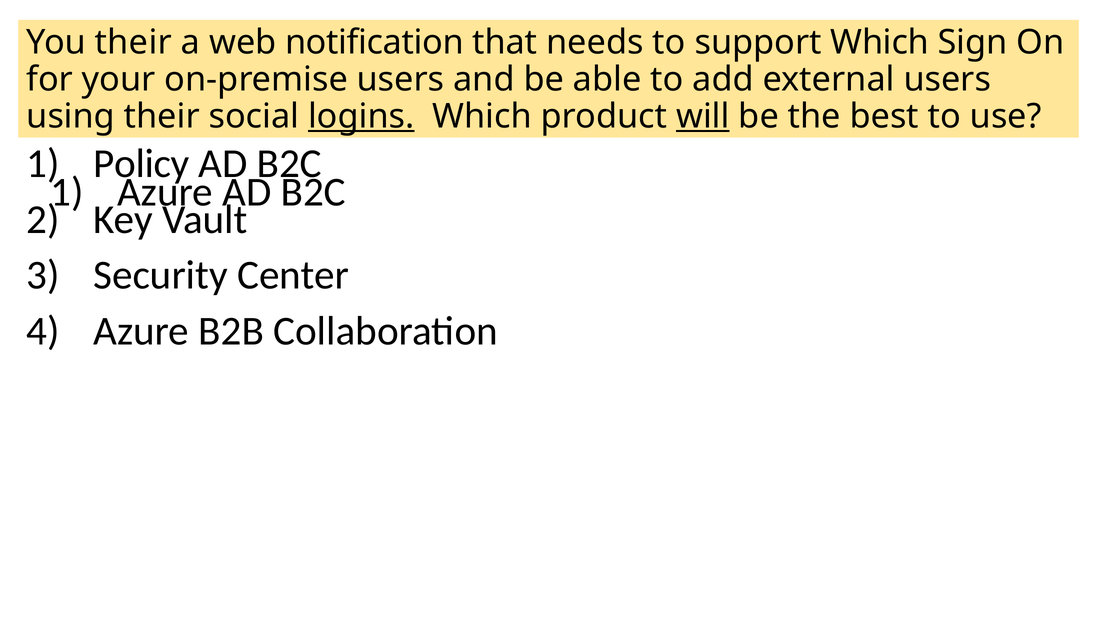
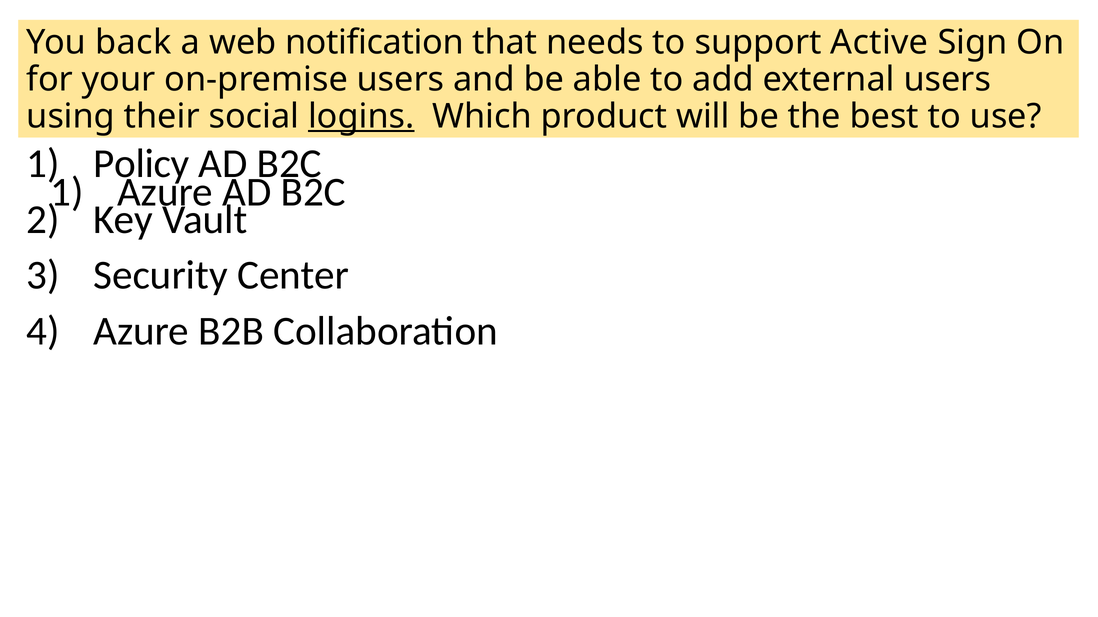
You their: their -> back (133, 42)
support Which: Which -> Active (879, 42)
will underline: present -> none (703, 116)
